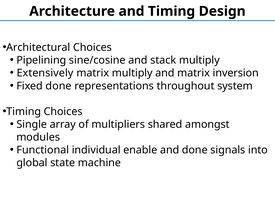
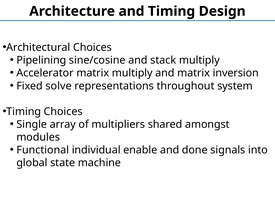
Extensively: Extensively -> Accelerator (45, 73)
Fixed done: done -> solve (59, 86)
